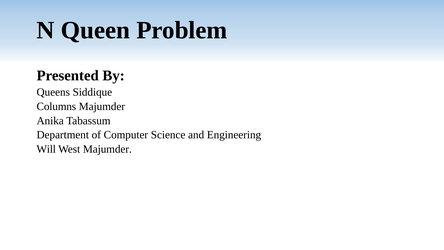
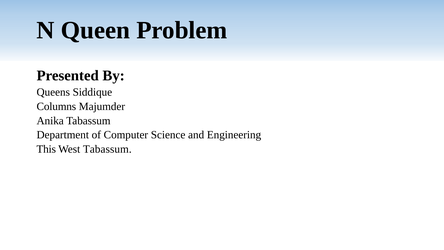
Will: Will -> This (46, 149)
West Majumder: Majumder -> Tabassum (107, 149)
